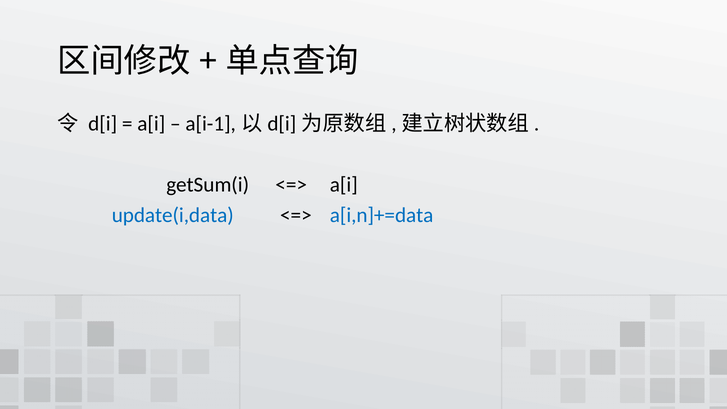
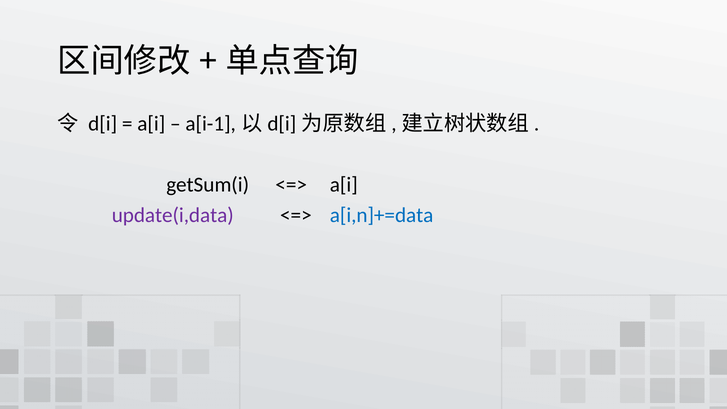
update(i,data colour: blue -> purple (173, 215)
